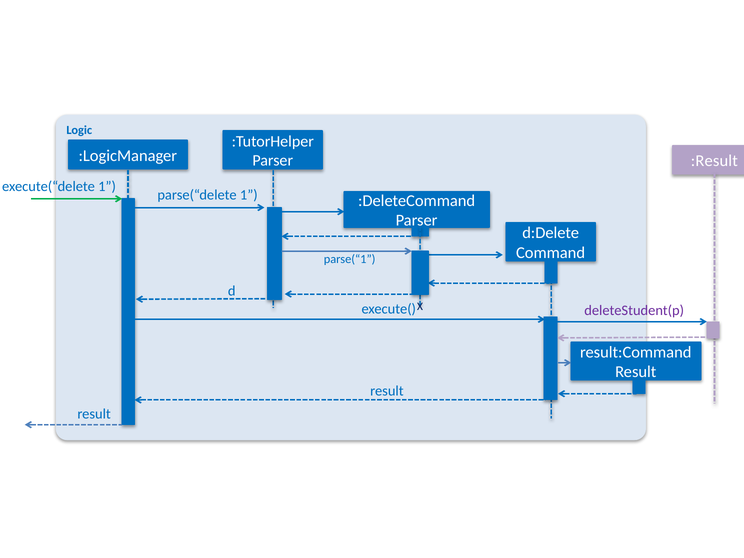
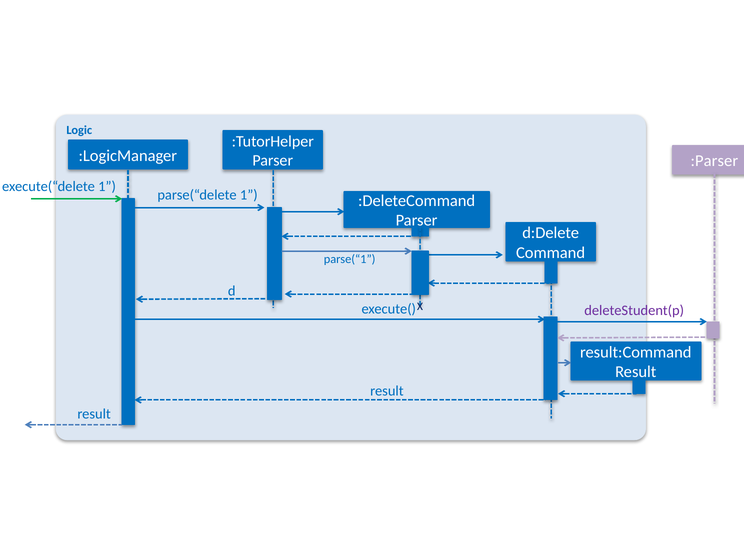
:Result: :Result -> :Parser (714, 161)
